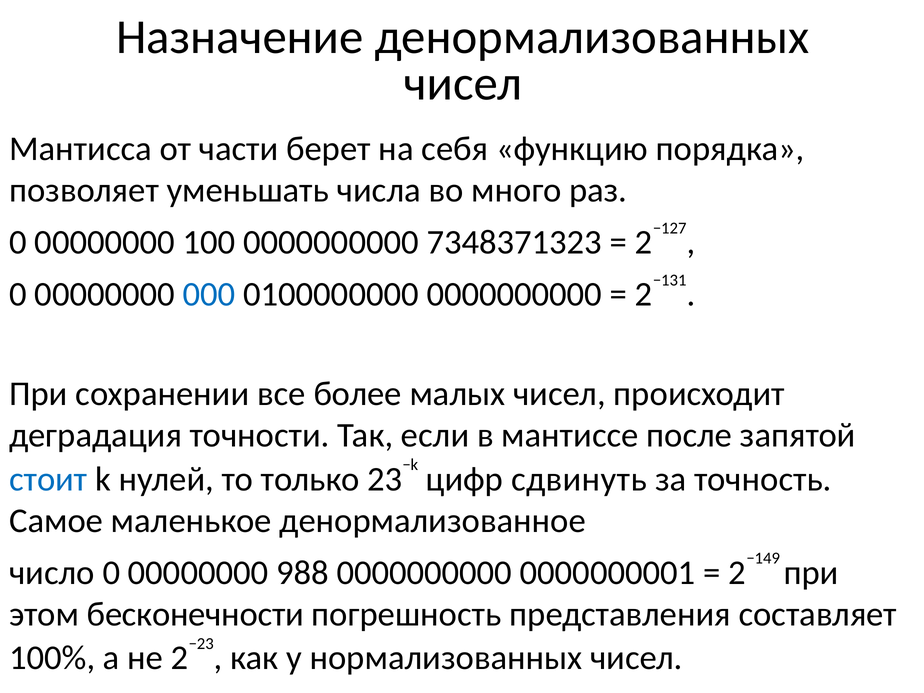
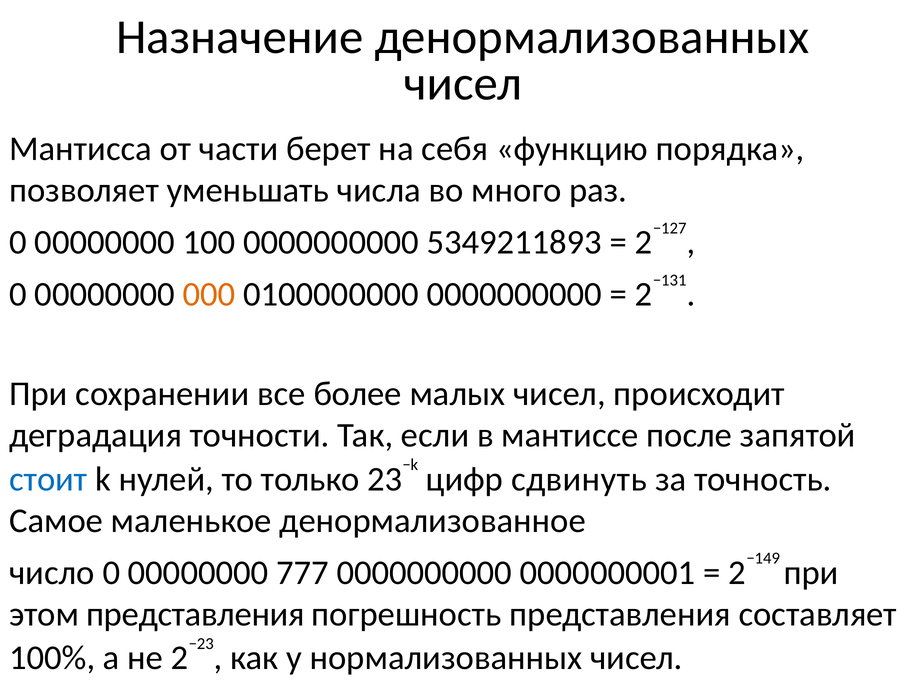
7348371323: 7348371323 -> 5349211893 (514, 242)
000 colour: blue -> orange (209, 294)
988: 988 -> 777 (302, 573)
этом бесконечности: бесконечности -> представления (195, 614)
